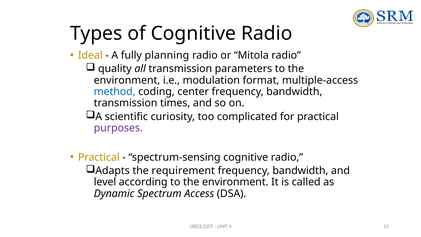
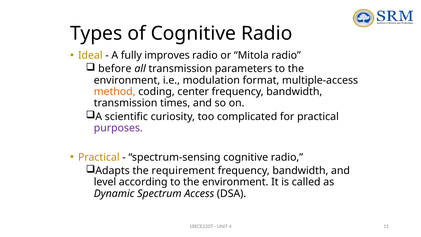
planning: planning -> improves (167, 55)
quality: quality -> before (115, 69)
method colour: blue -> orange (115, 92)
